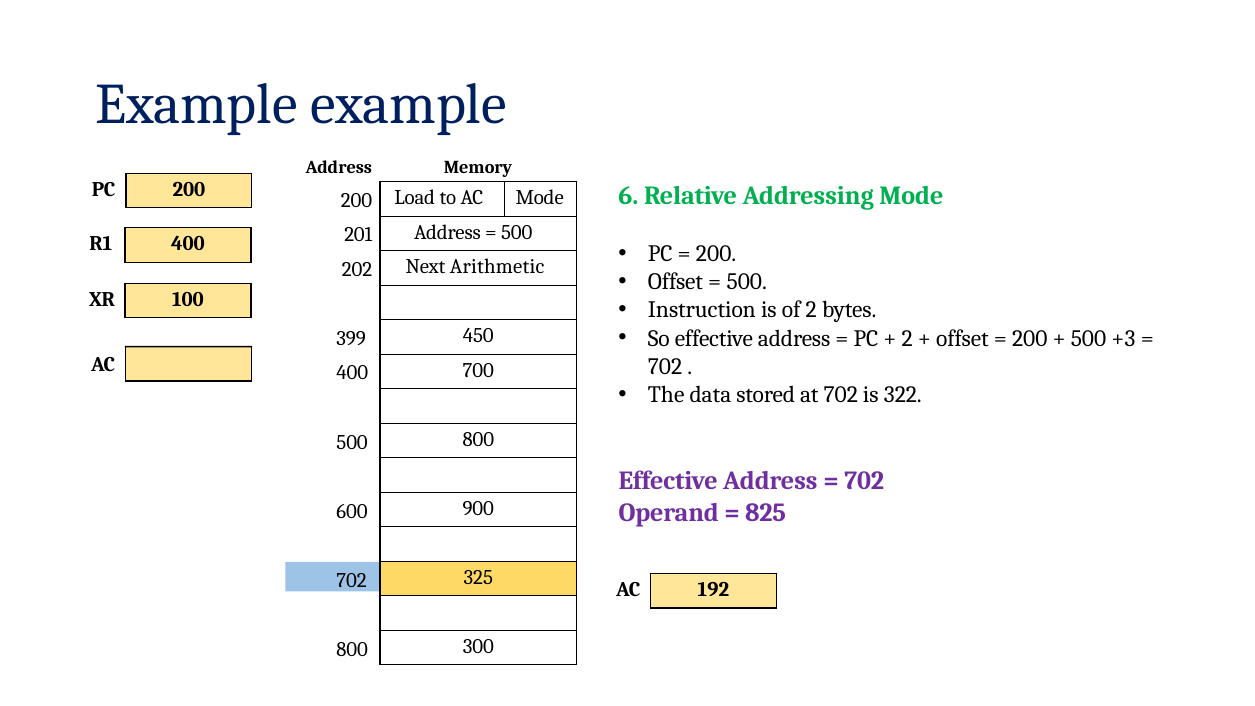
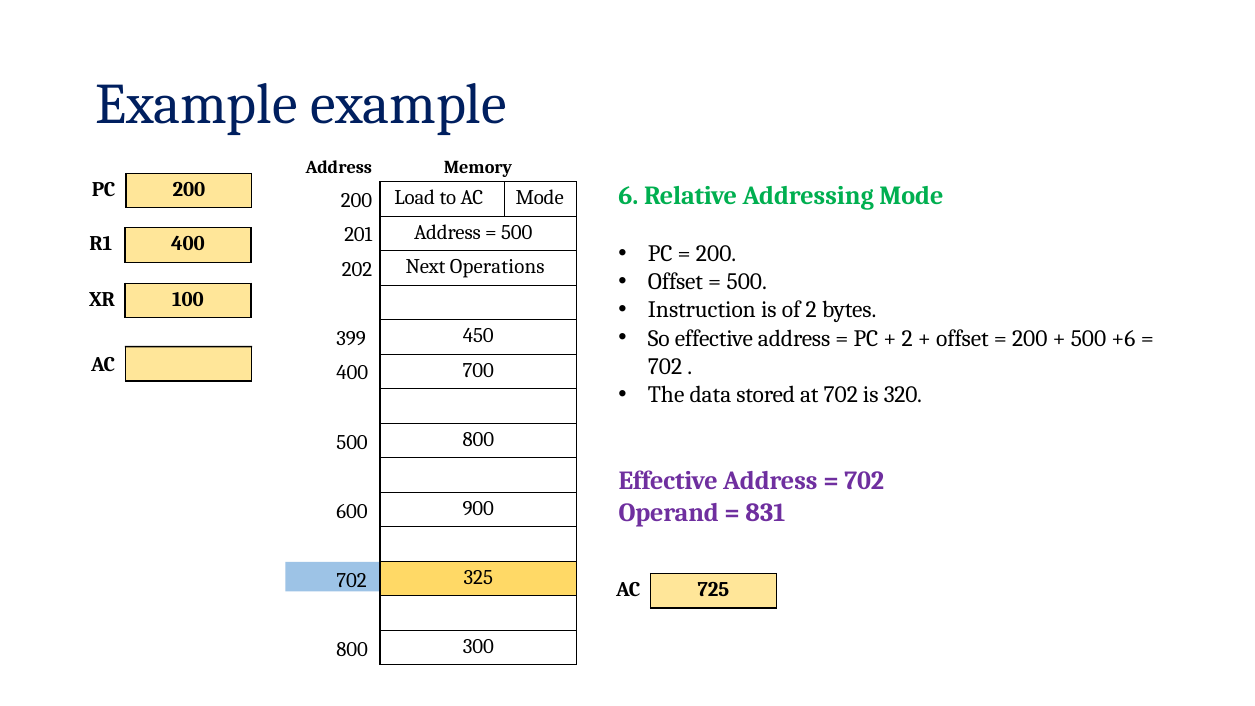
Arithmetic: Arithmetic -> Operations (497, 267)
+3: +3 -> +6 (1123, 338)
322: 322 -> 320 (903, 395)
825: 825 -> 831 (765, 512)
192: 192 -> 725 (713, 590)
